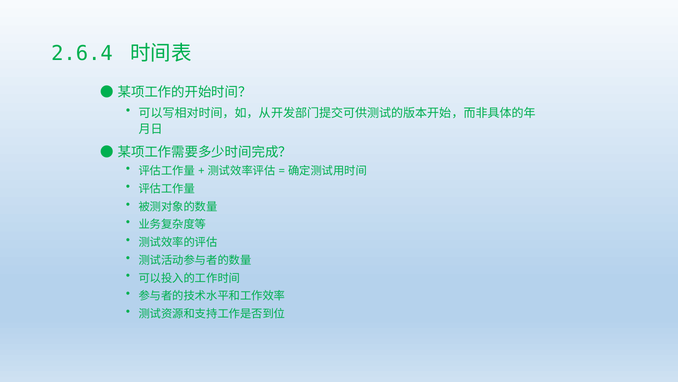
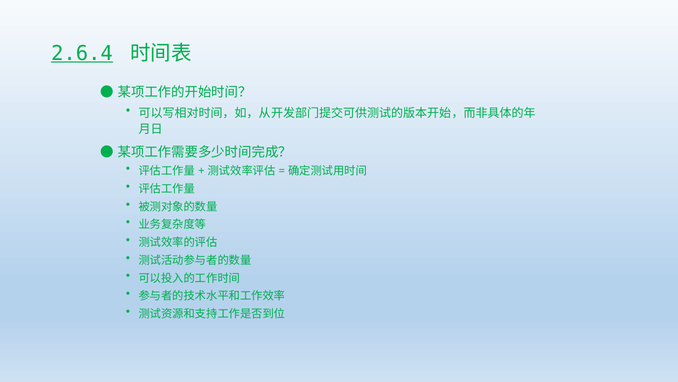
2.6.4 underline: none -> present (82, 53)
